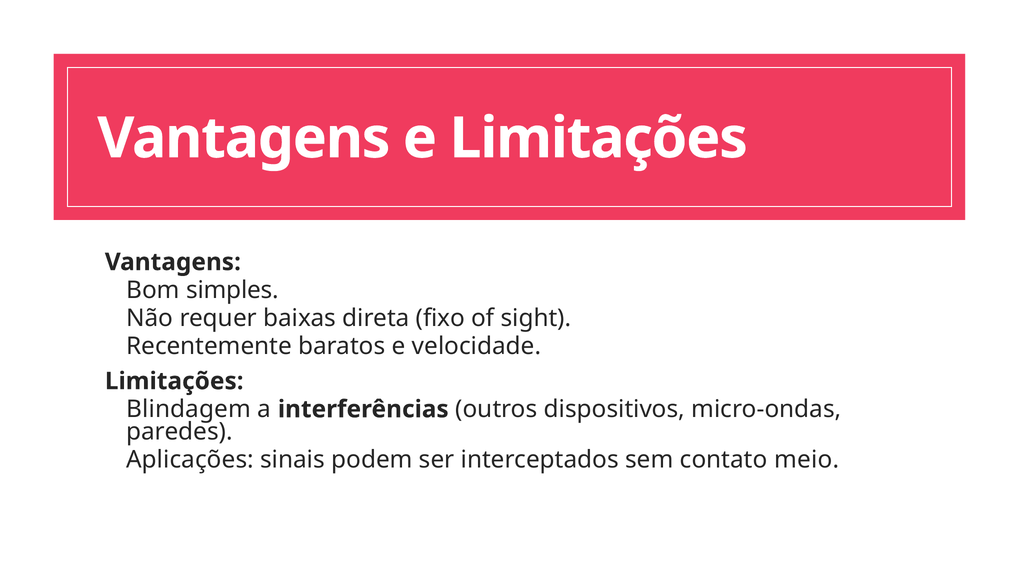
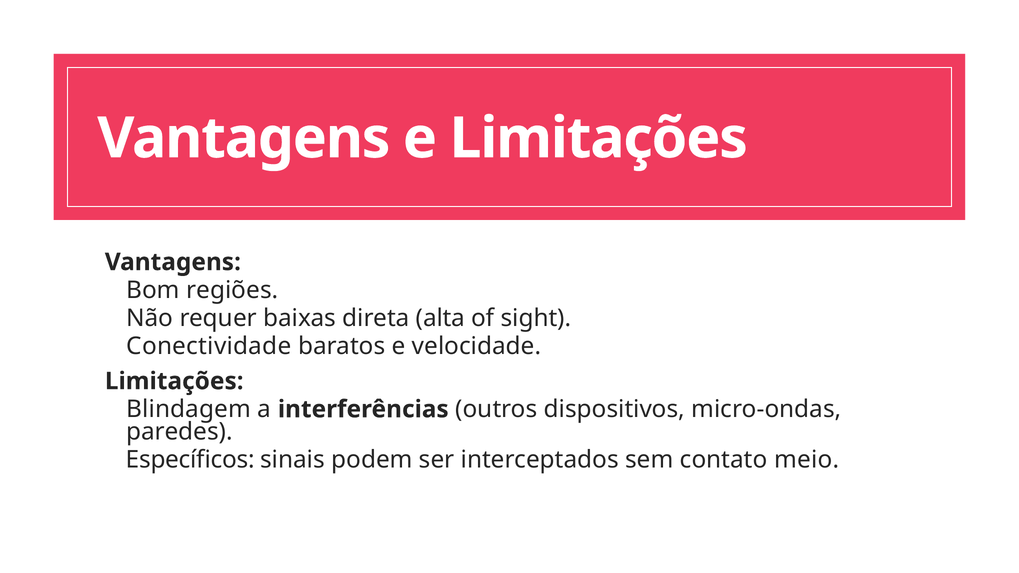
simples: simples -> regiões (232, 290)
fixo: fixo -> alta (440, 318)
Recentemente: Recentemente -> Conectividade (209, 346)
Aplicações: Aplicações -> Específicos (190, 460)
